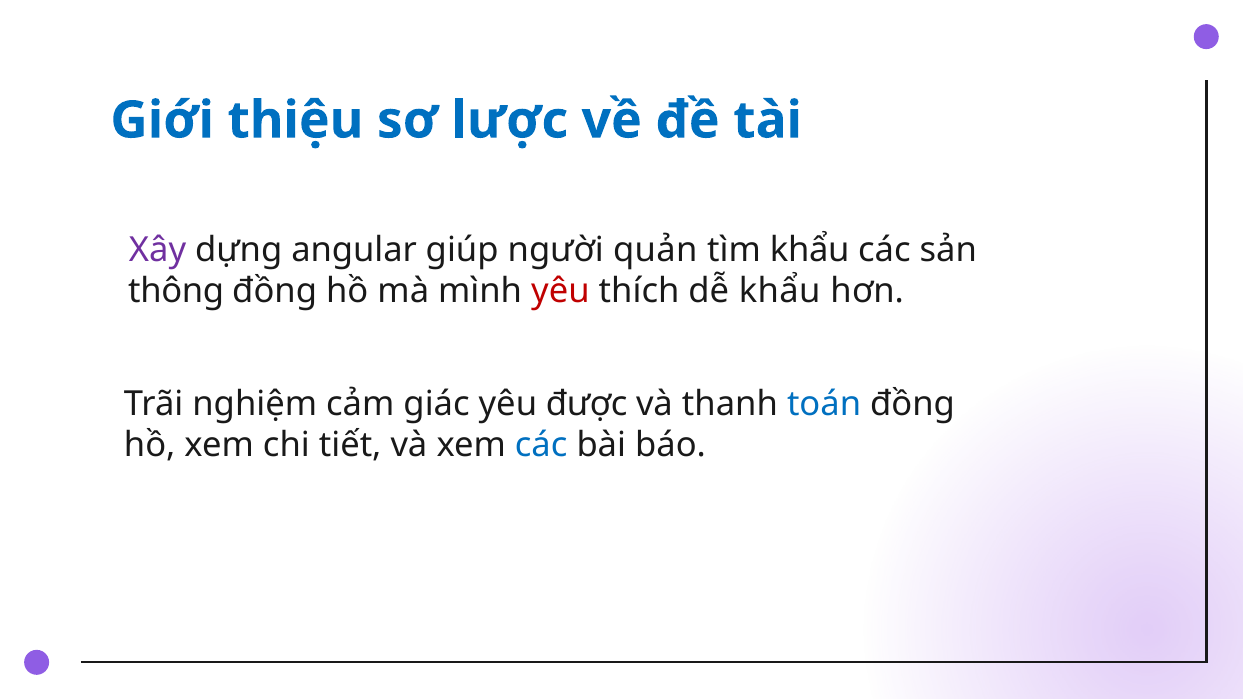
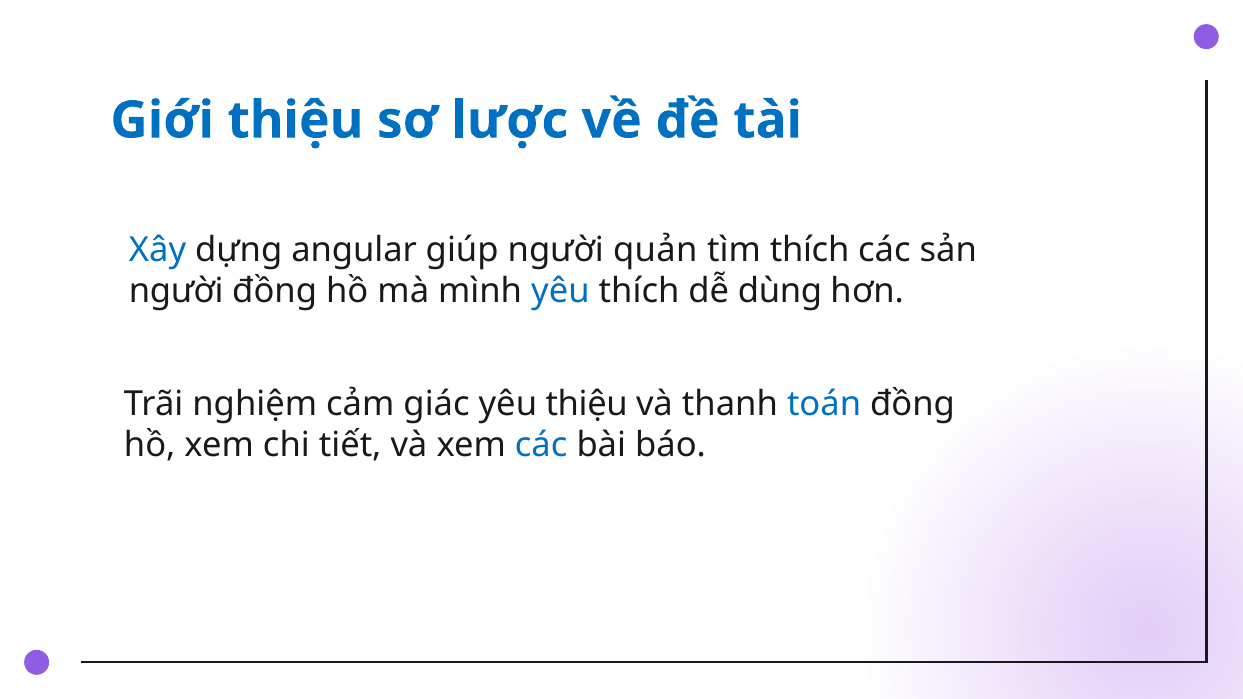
Xây colour: purple -> blue (158, 250)
tìm khẩu: khẩu -> thích (810, 250)
thông: thông -> người (176, 291)
yêu colour: red -> blue (560, 291)
dễ khẩu: khẩu -> dùng (780, 291)
yêu được: được -> thiệu (587, 404)
